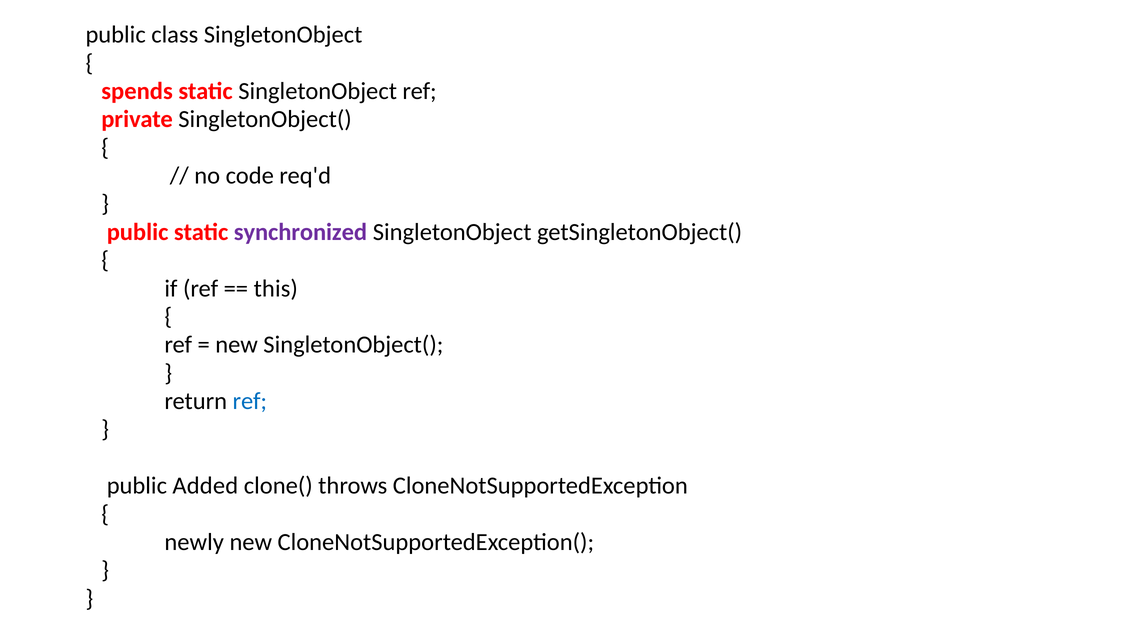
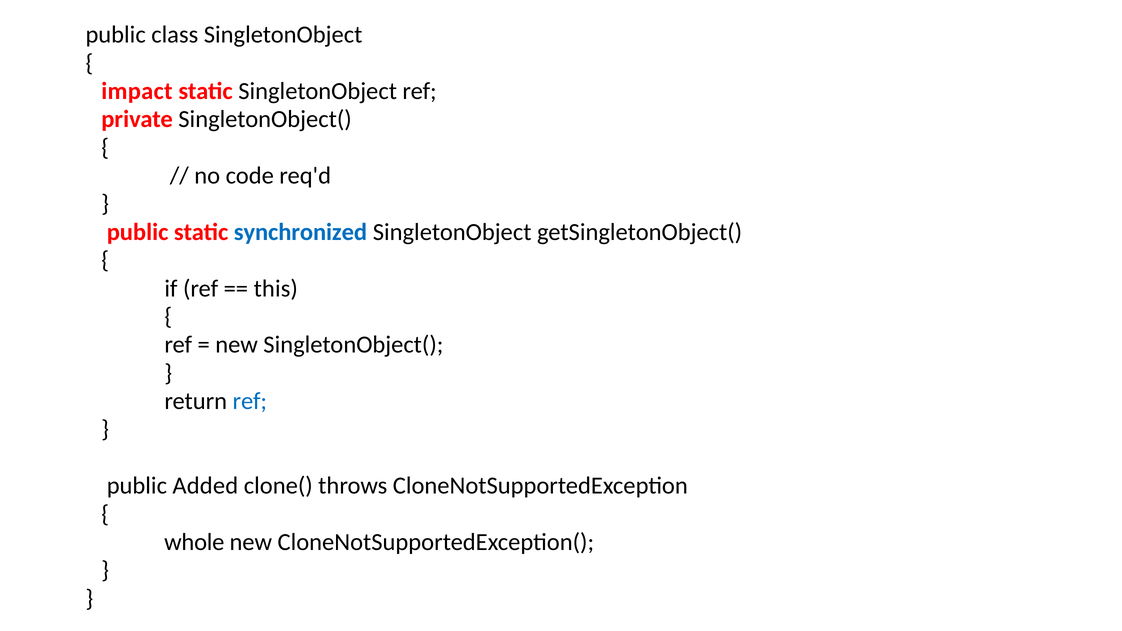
spends: spends -> impact (137, 91)
synchronized colour: purple -> blue (300, 232)
newly: newly -> whole (194, 542)
